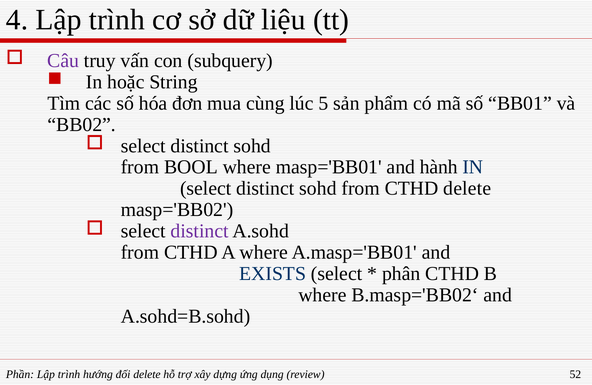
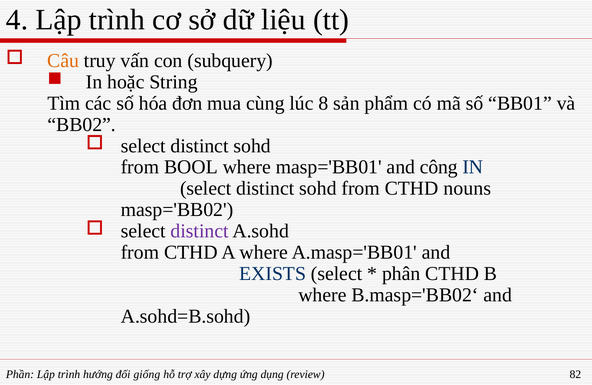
Câu colour: purple -> orange (63, 61)
5: 5 -> 8 (323, 103)
hành: hành -> công (439, 167)
CTHD delete: delete -> nouns (467, 188)
đối delete: delete -> giống (147, 374)
52: 52 -> 82 (575, 374)
